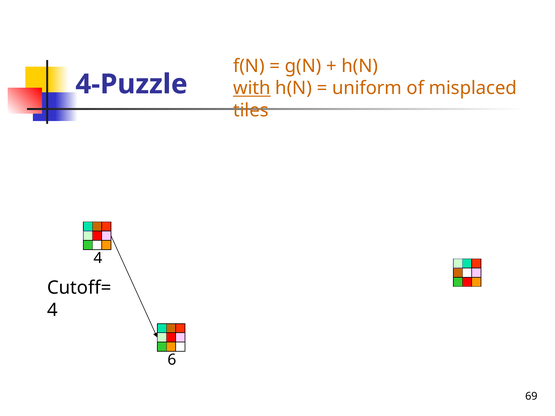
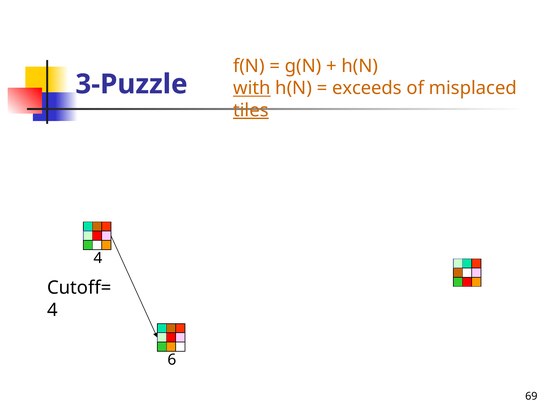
4-Puzzle: 4-Puzzle -> 3-Puzzle (131, 84)
uniform: uniform -> exceeds (367, 88)
tiles underline: none -> present (251, 110)
